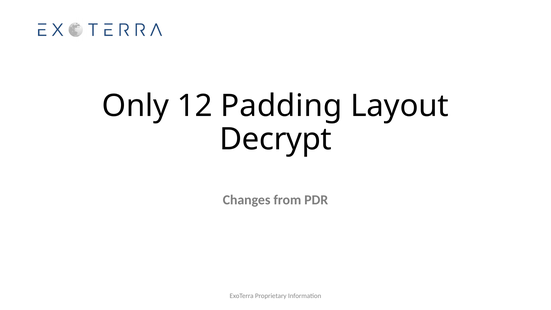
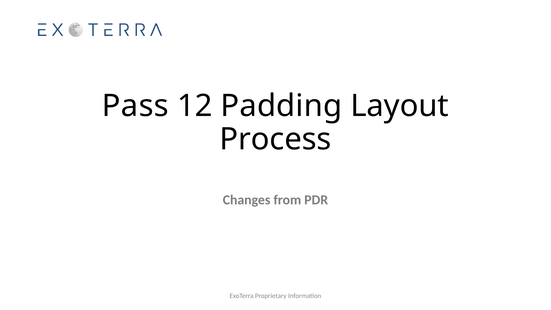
Only: Only -> Pass (135, 106)
Decrypt: Decrypt -> Process (275, 139)
